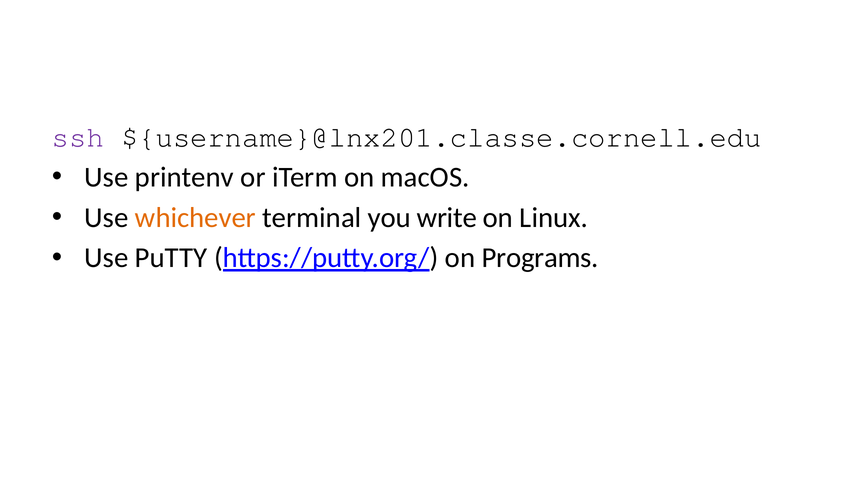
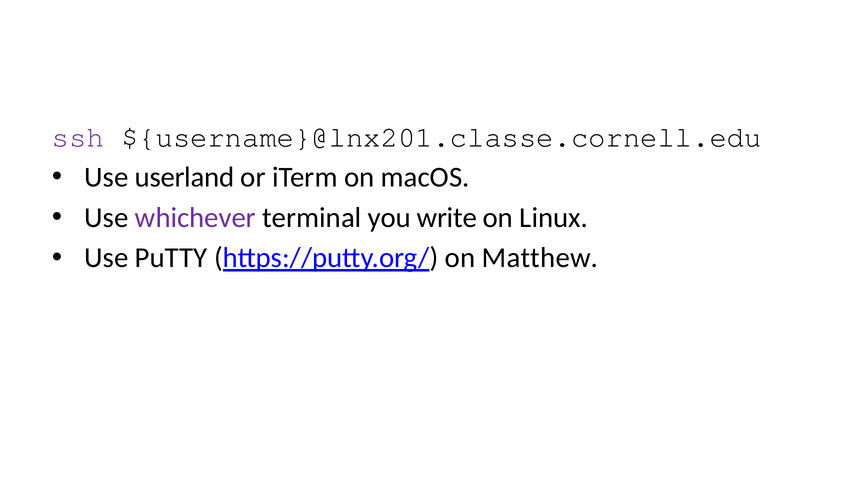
printenv: printenv -> userland (185, 178)
whichever colour: orange -> purple (195, 218)
Programs: Programs -> Matthew (540, 258)
